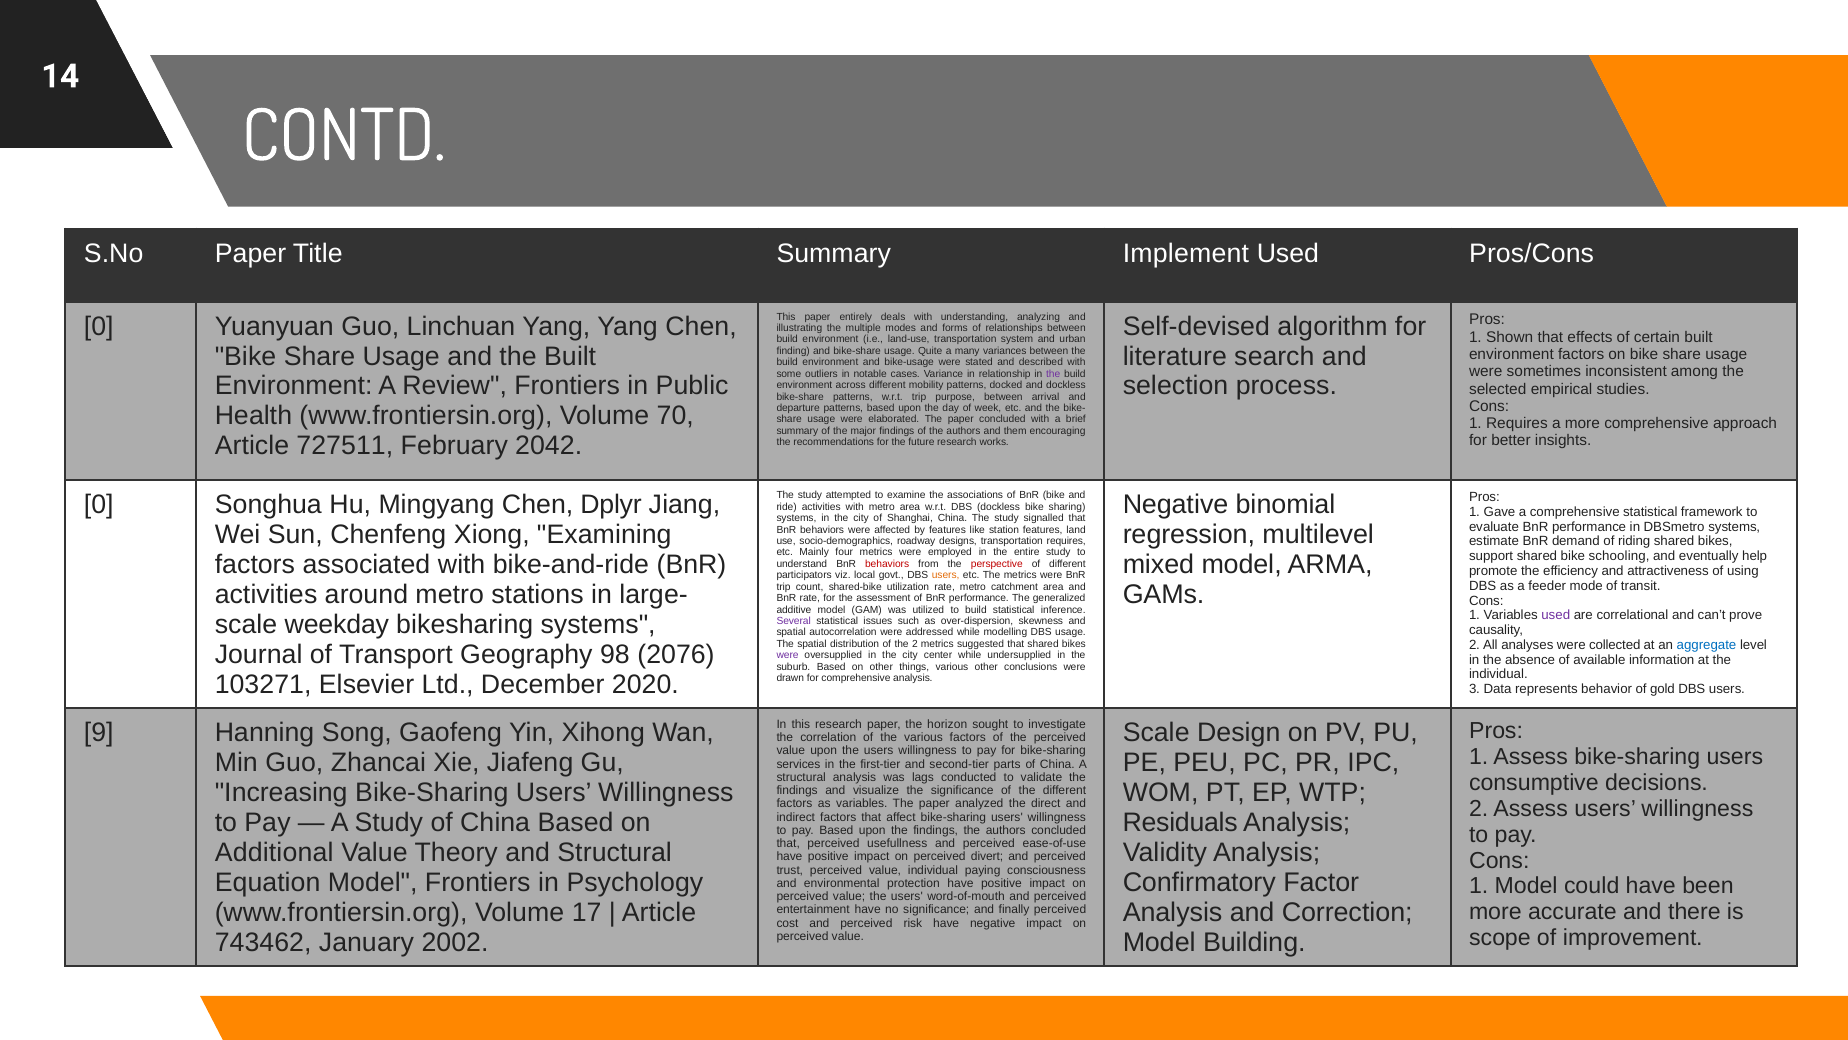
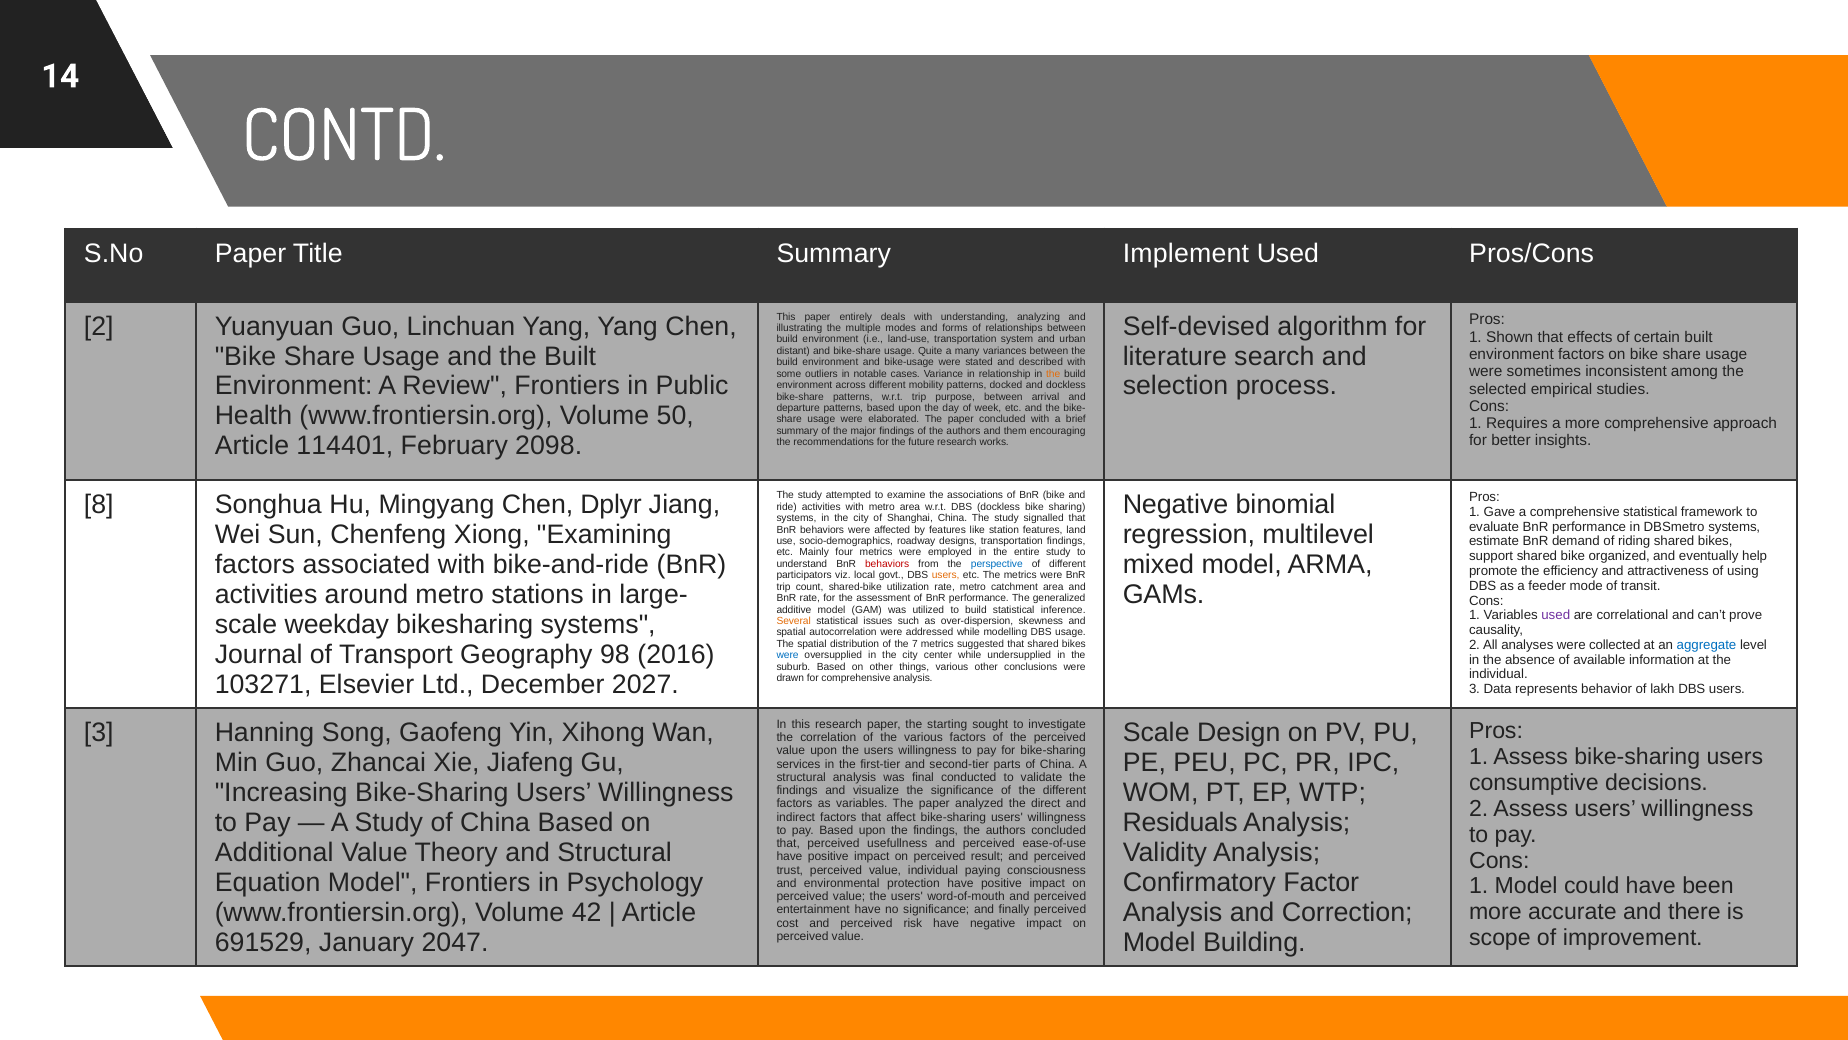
0: 0 -> 2 (99, 326)
finding: finding -> distant (793, 351)
the colour: purple -> orange (1053, 374)
70: 70 -> 50 (675, 416)
727511: 727511 -> 114401 (345, 446)
2042: 2042 -> 2098 (549, 446)
0: 0 -> 8 (99, 505)
transportation requires: requires -> findings (1066, 541)
schooling: schooling -> organized (1619, 556)
perspective colour: red -> blue (997, 564)
Several colour: purple -> orange (794, 621)
the 2: 2 -> 7 (915, 644)
2076: 2076 -> 2016 (676, 654)
were colour: purple -> blue (788, 655)
2020: 2020 -> 2027 (645, 684)
gold: gold -> lakh (1662, 689)
horizon: horizon -> starting (947, 724)
9: 9 -> 3 (99, 733)
lags: lags -> final (923, 777)
divert: divert -> result (987, 856)
17: 17 -> 42 (587, 912)
743462: 743462 -> 691529 (263, 942)
2002: 2002 -> 2047 (455, 942)
